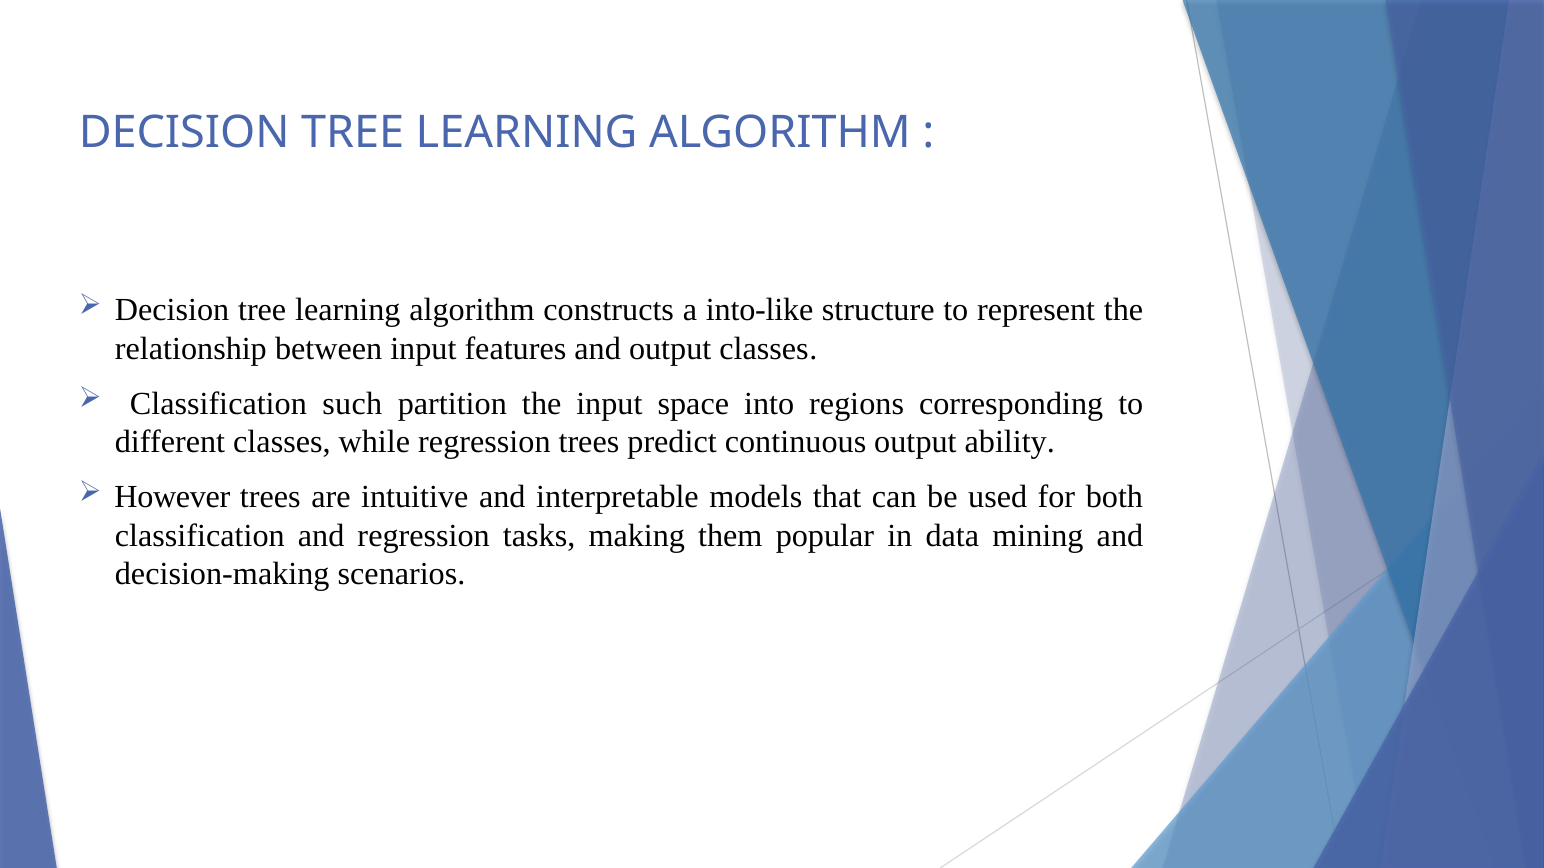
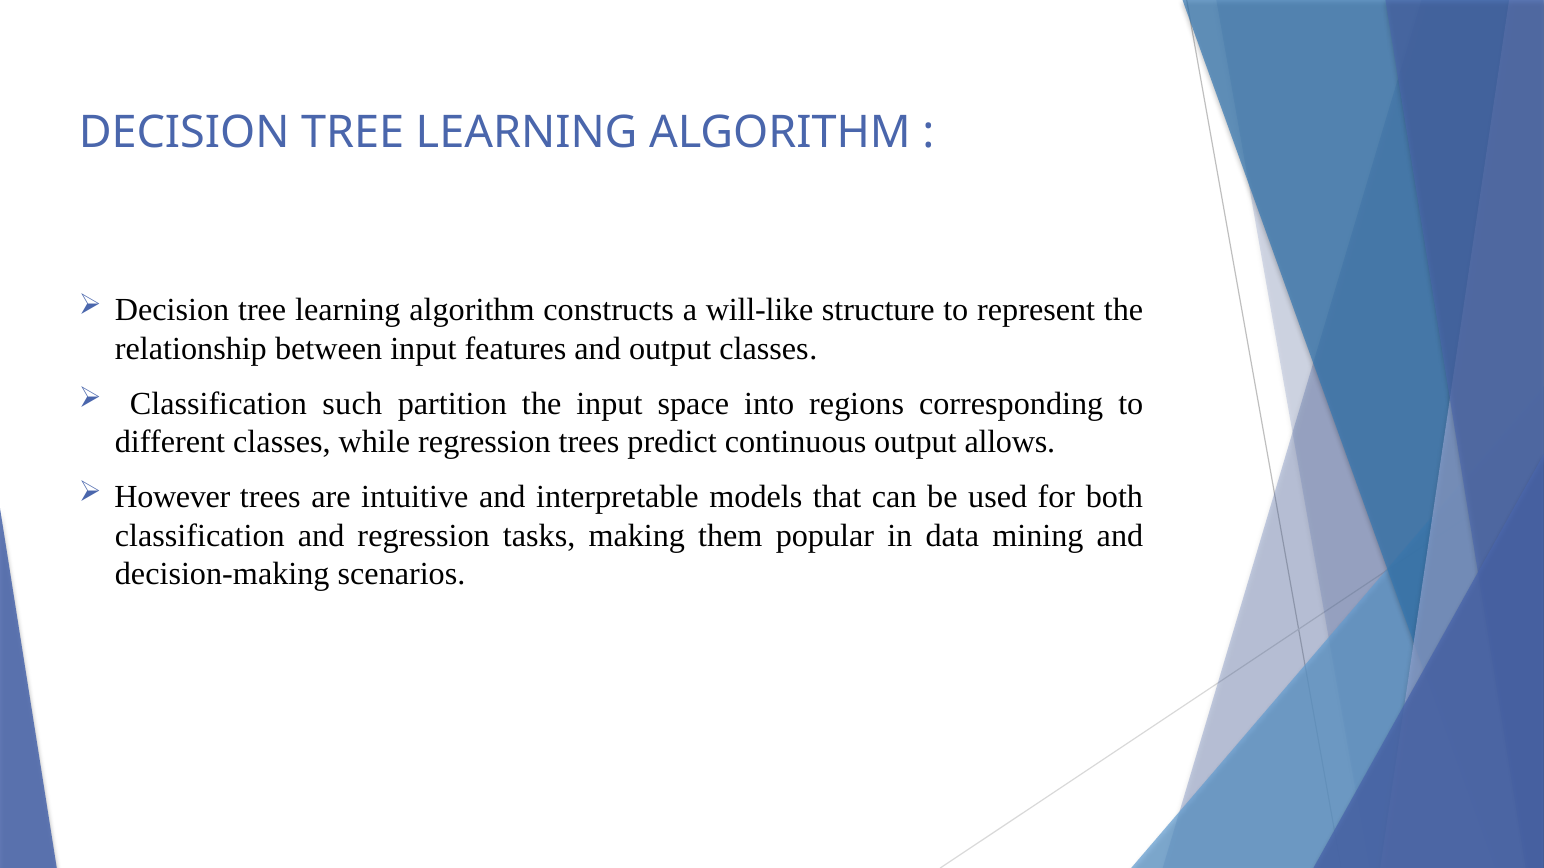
into-like: into-like -> will-like (760, 310)
ability: ability -> allows (1010, 442)
